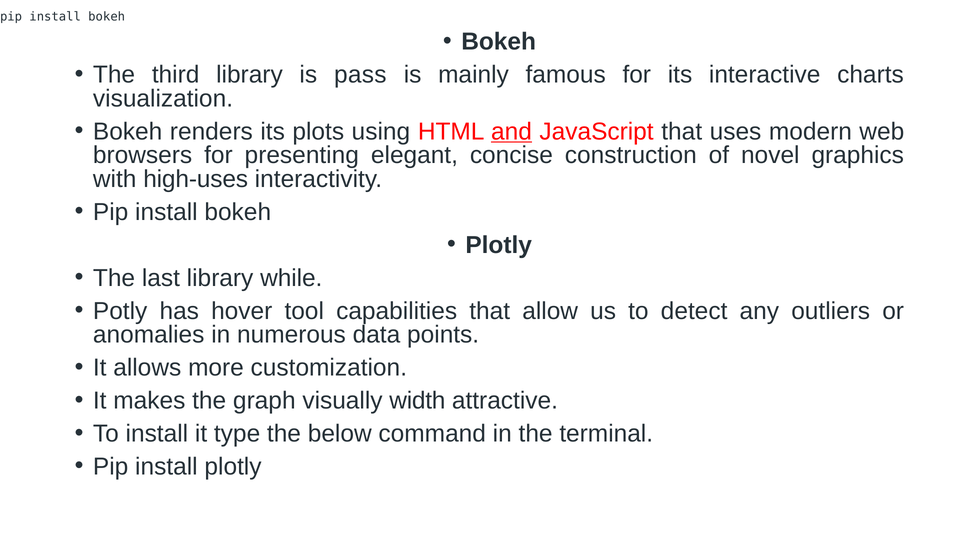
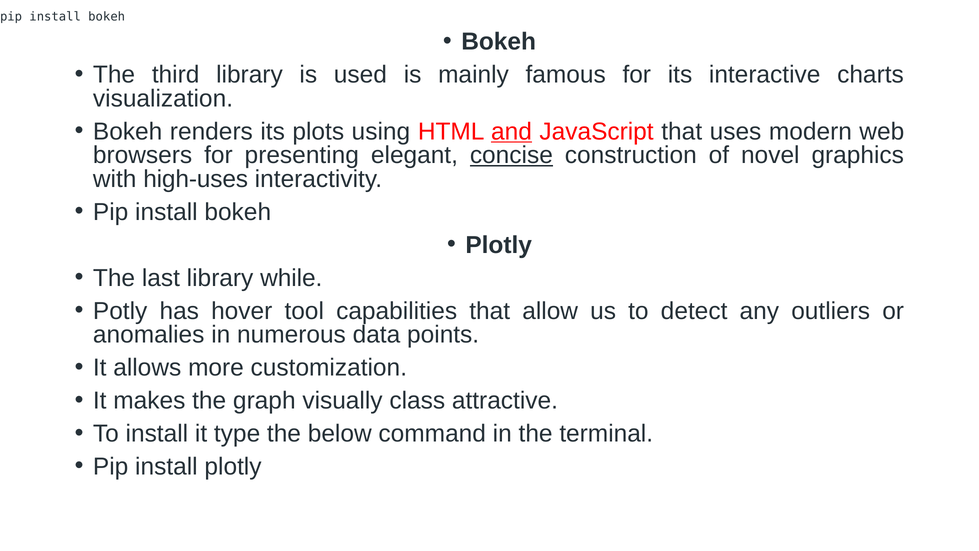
pass: pass -> used (360, 75)
concise underline: none -> present (511, 155)
width: width -> class (417, 400)
